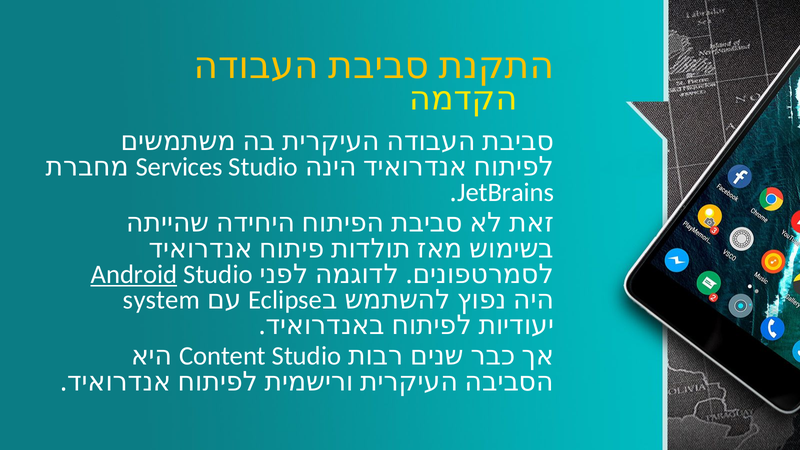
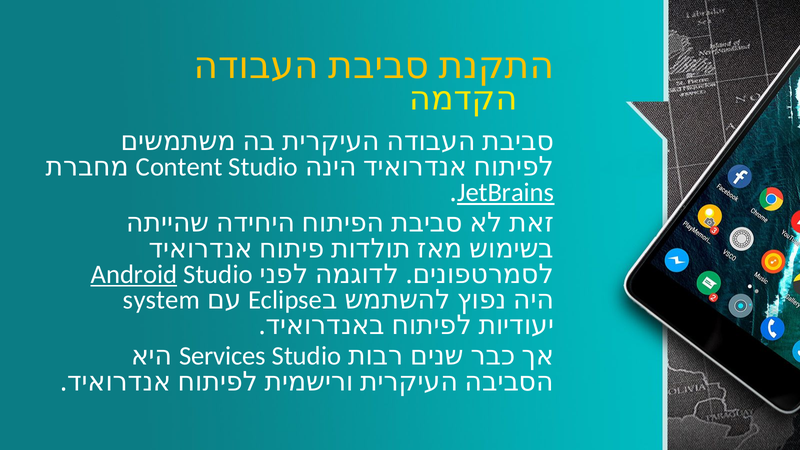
Services: Services -> Content (179, 167)
JetBrains underline: none -> present (506, 193)
Content: Content -> Services (223, 356)
